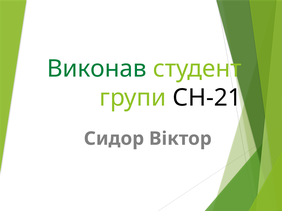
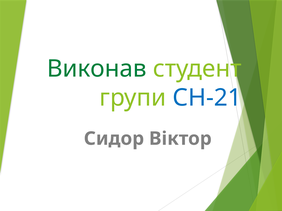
СН-21 colour: black -> blue (207, 98)
